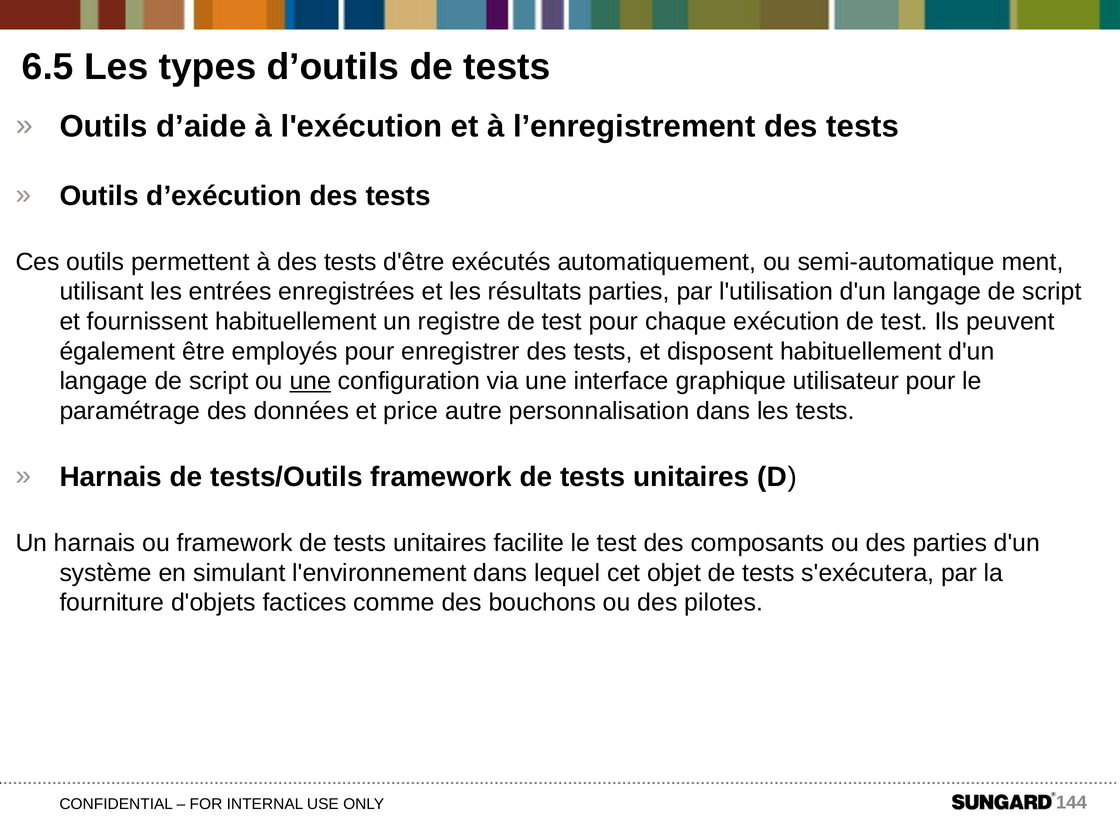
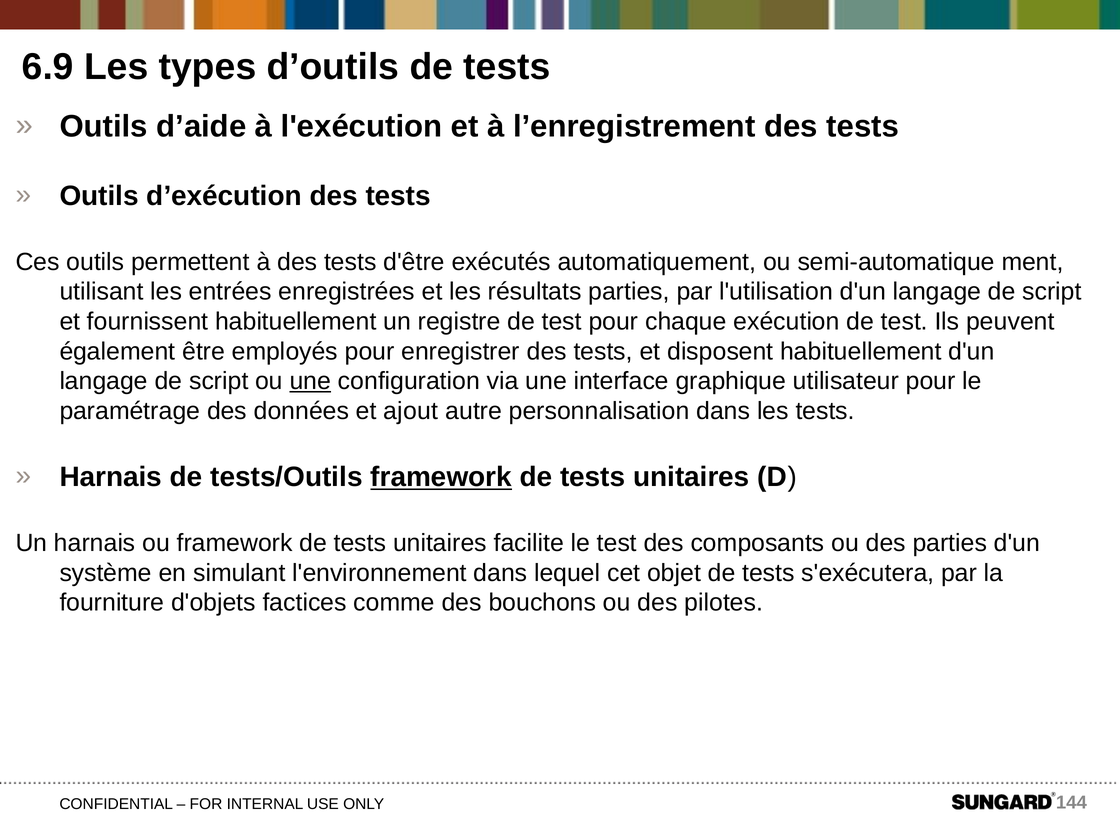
6.5: 6.5 -> 6.9 (48, 67)
price: price -> ajout (411, 411)
framework underline: none -> present (441, 477)
